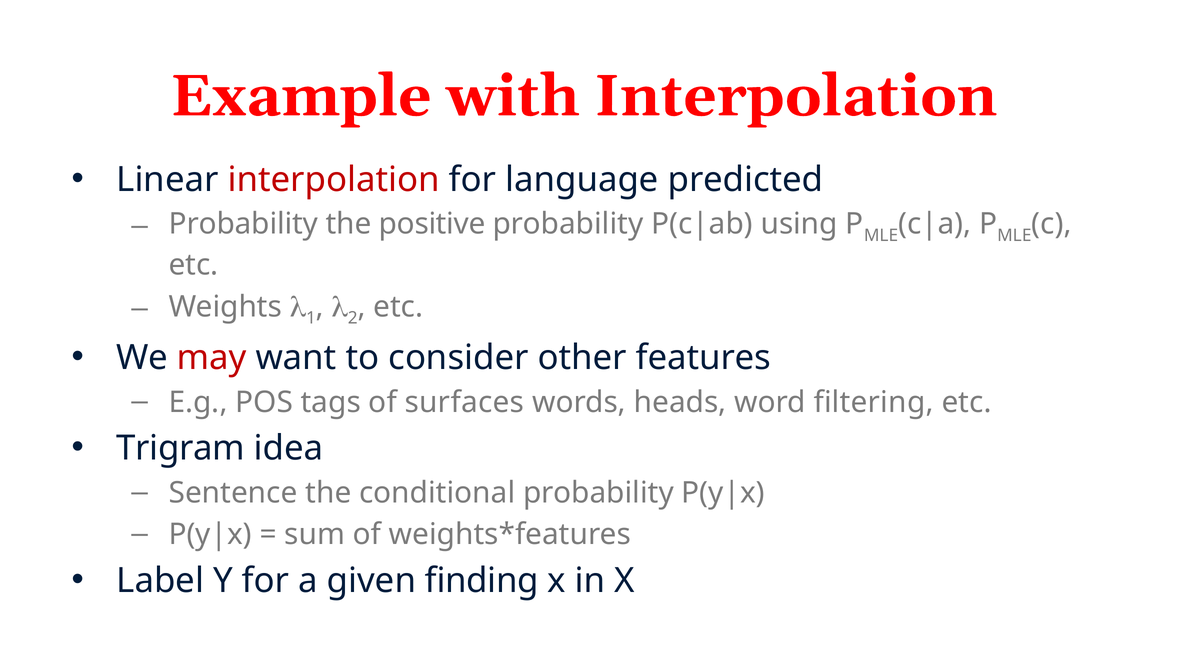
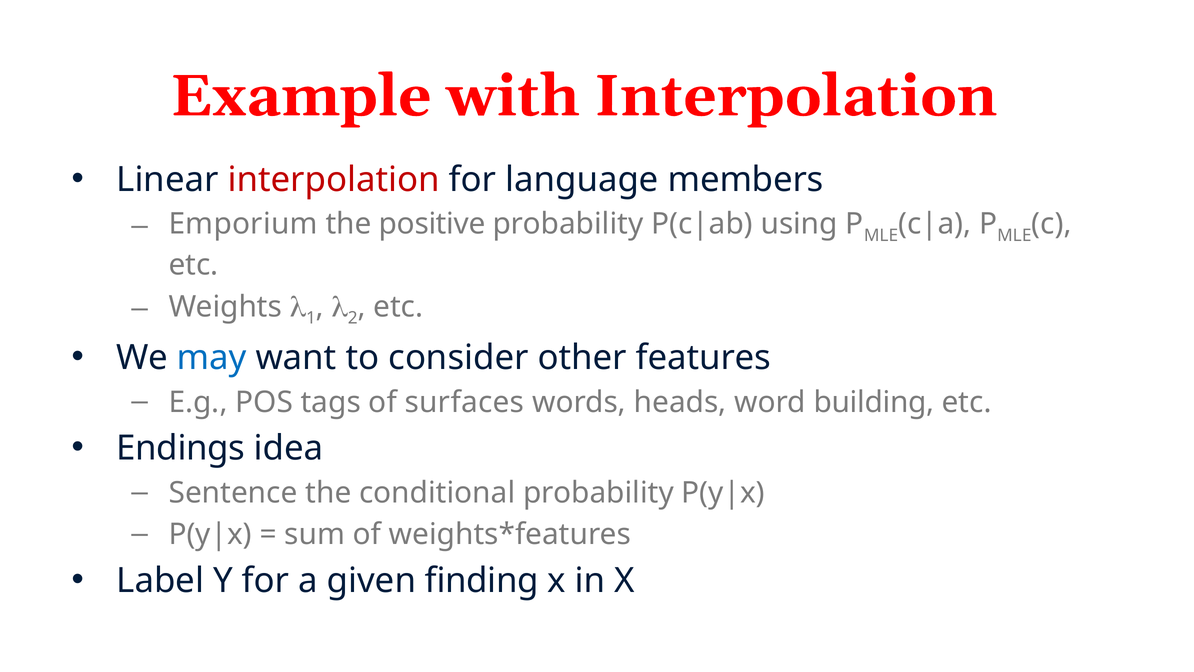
predicted: predicted -> members (746, 180)
Probability: Probability -> Emporium (243, 224)
may colour: red -> blue (212, 358)
filtering: filtering -> building (874, 402)
Trigram: Trigram -> Endings (181, 448)
